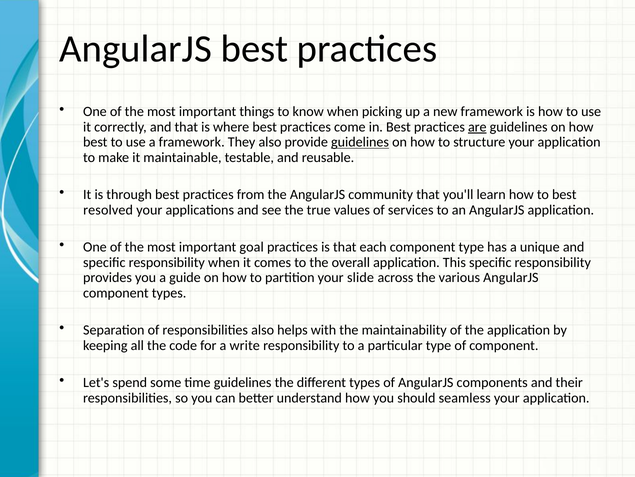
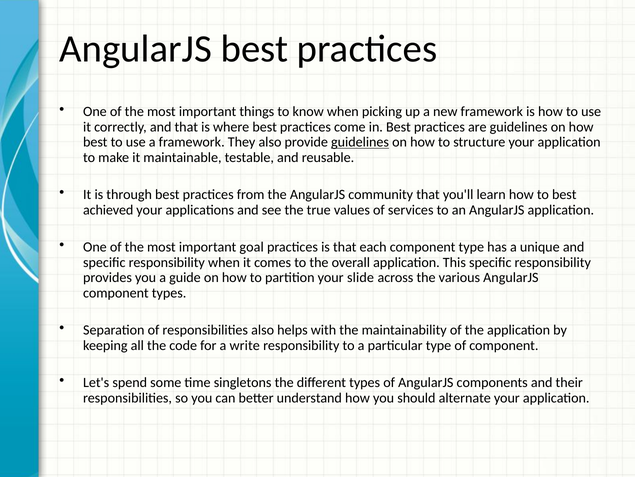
are underline: present -> none (477, 127)
resolved: resolved -> achieved (108, 210)
time guidelines: guidelines -> singletons (243, 382)
seamless: seamless -> alternate (465, 397)
